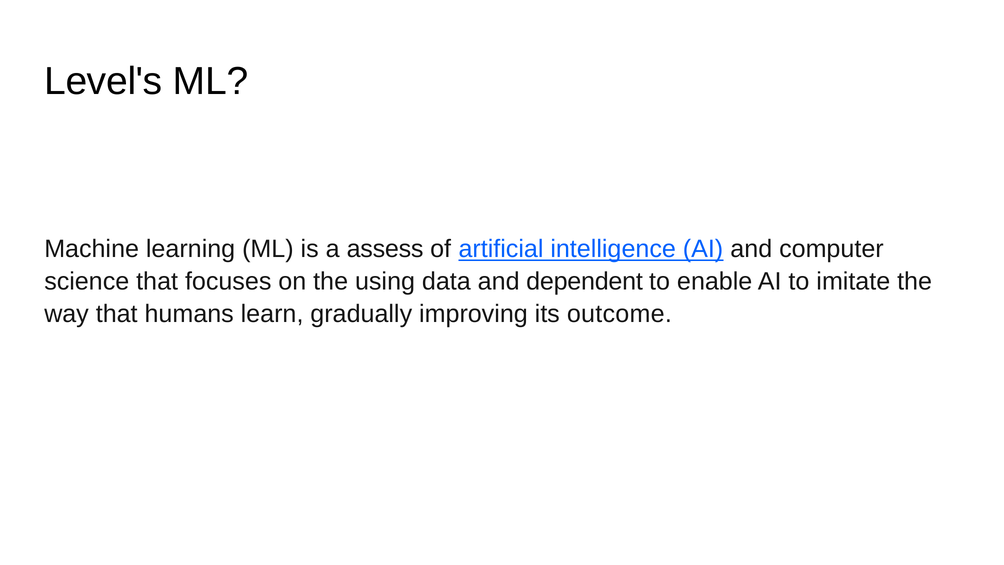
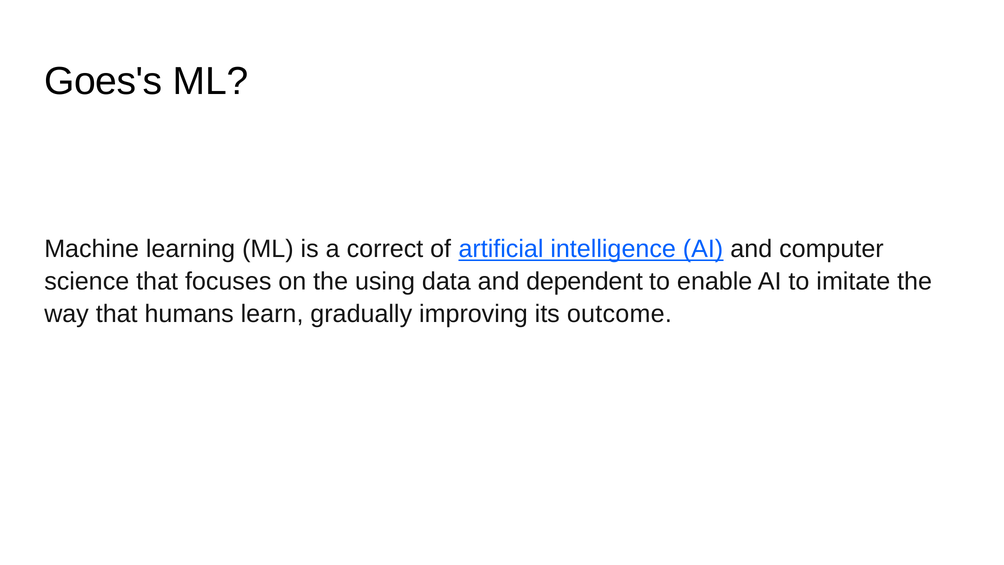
Level's: Level's -> Goes's (103, 81)
assess: assess -> correct (385, 249)
